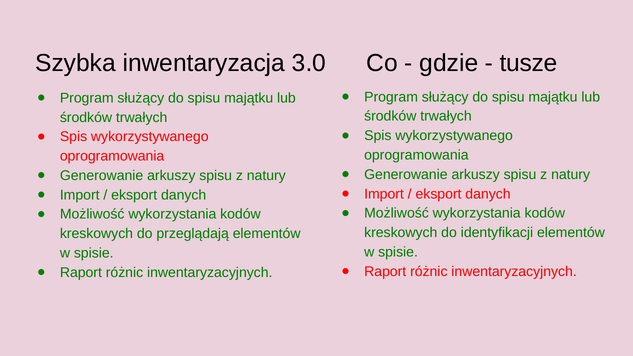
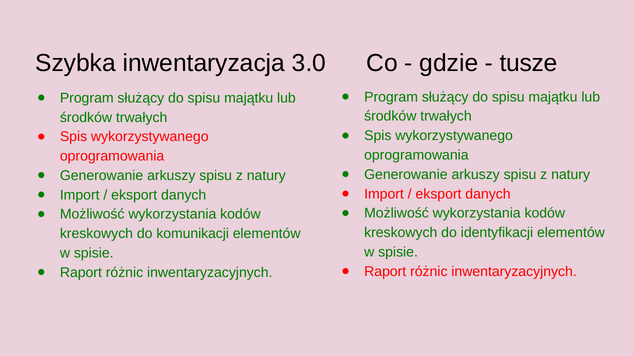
przeglądają: przeglądają -> komunikacji (193, 234)
